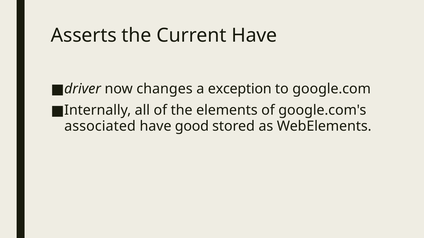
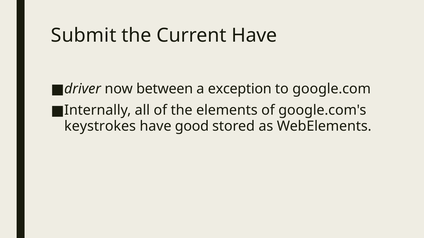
Asserts: Asserts -> Submit (84, 36)
changes: changes -> between (165, 89)
associated: associated -> keystrokes (100, 126)
